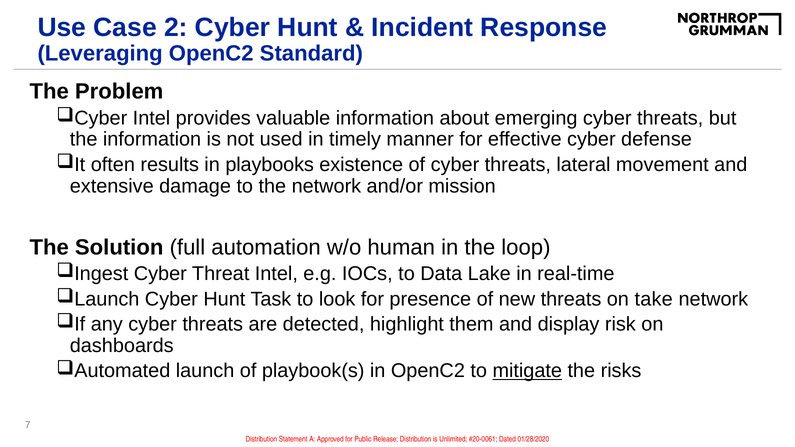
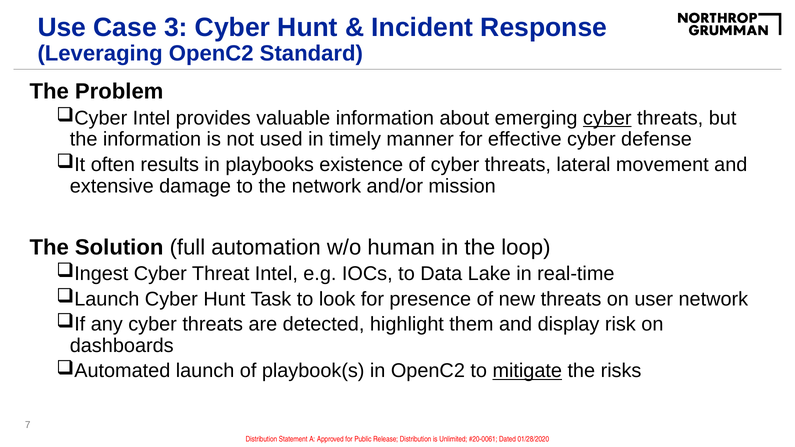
2: 2 -> 3 (176, 27)
cyber underline: none -> present (607, 118)
take: take -> user (654, 299)
